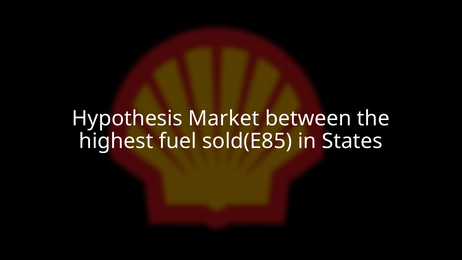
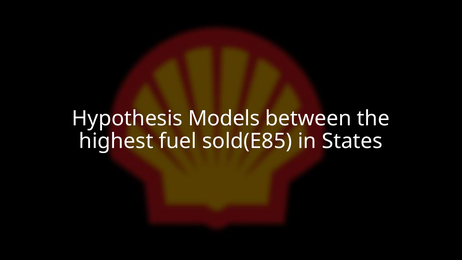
Market: Market -> Models (224, 118)
